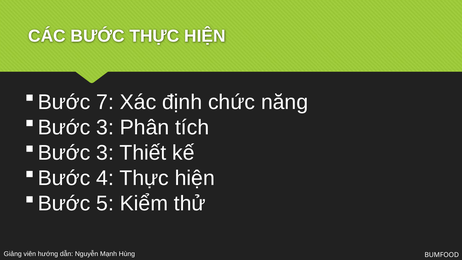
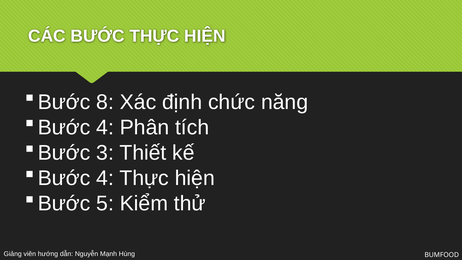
7: 7 -> 8 (105, 102)
3: 3 -> 4 (105, 127)
